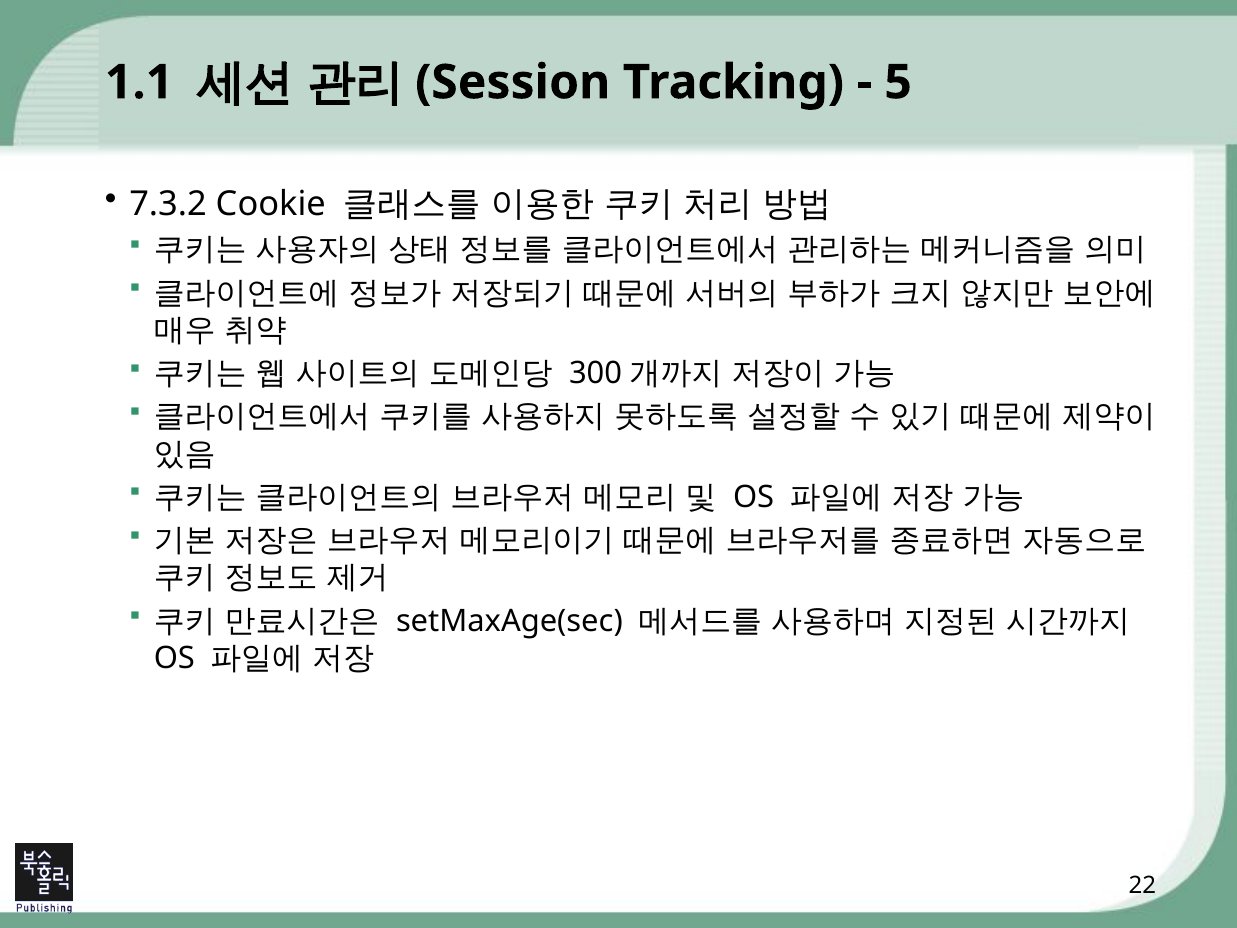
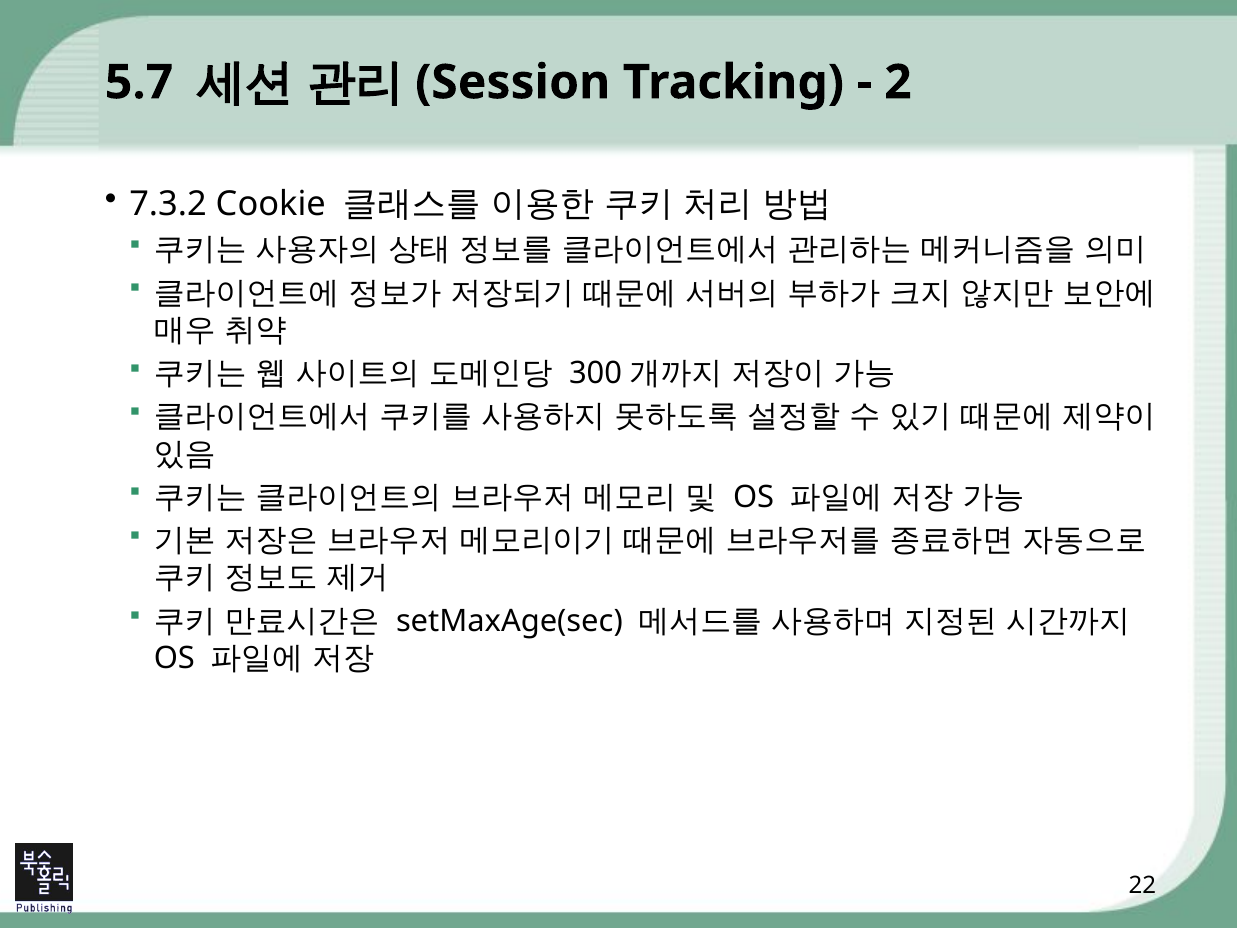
1.1: 1.1 -> 5.7 (139, 82)
5: 5 -> 2 (898, 82)
